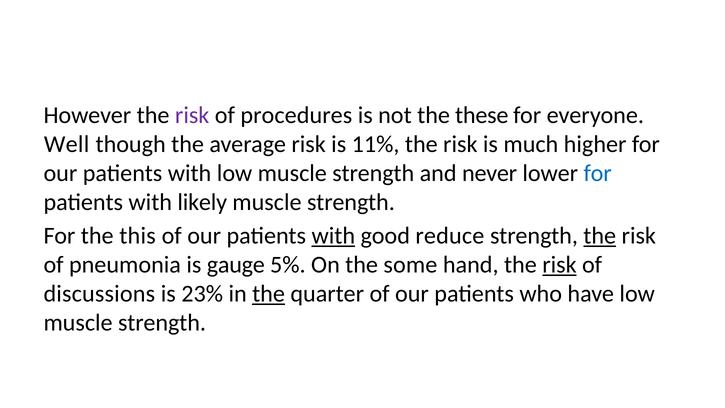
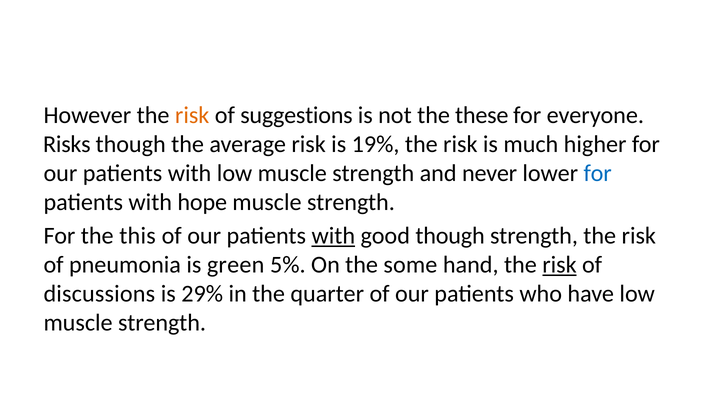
risk colour: purple -> orange (192, 115)
procedures: procedures -> suggestions (296, 115)
Well: Well -> Risks (67, 144)
11%: 11% -> 19% (376, 144)
likely: likely -> hope (202, 202)
good reduce: reduce -> though (450, 236)
the underline: present -> none (600, 236)
gauge: gauge -> green (236, 265)
23%: 23% -> 29% (202, 294)
the underline: present -> none (269, 294)
